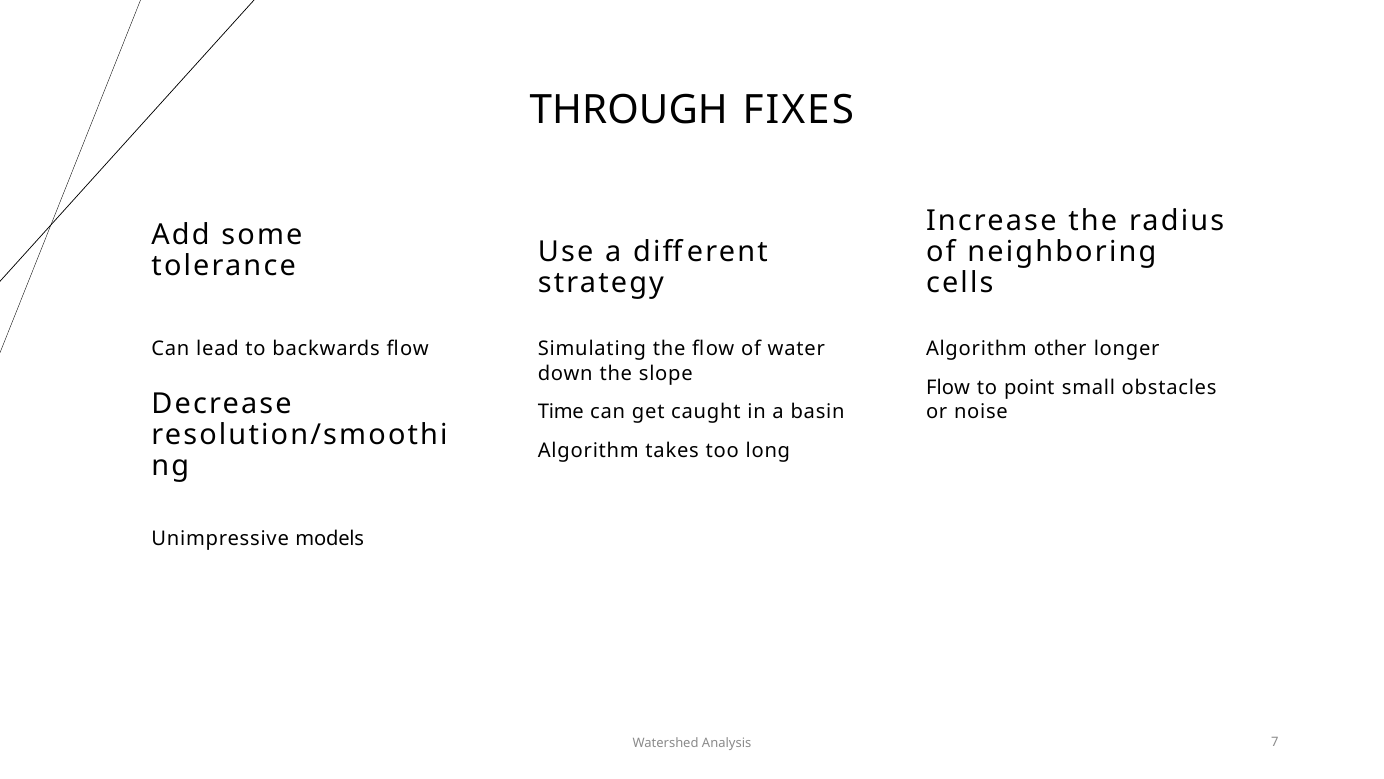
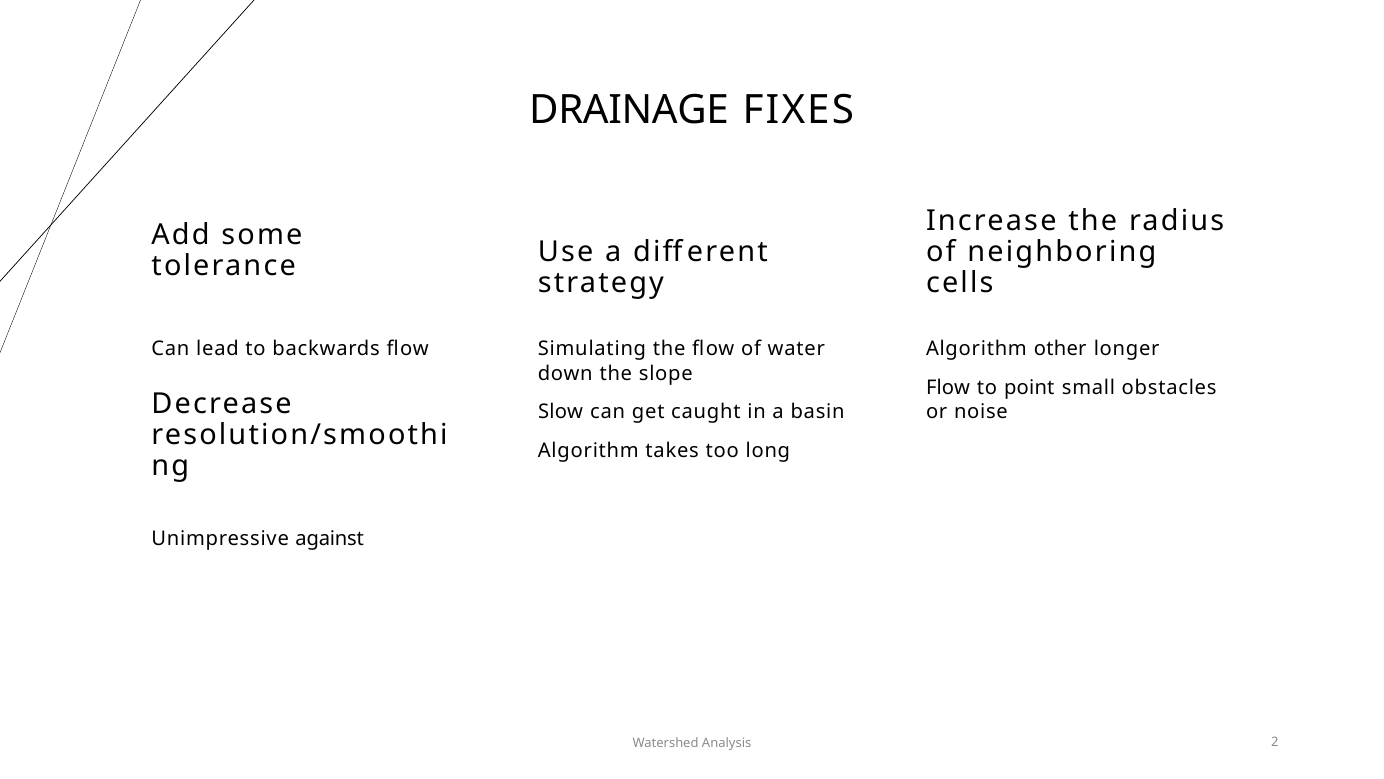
THROUGH: THROUGH -> DRAINAGE (629, 111)
Time: Time -> Slow (561, 412)
models: models -> against (330, 539)
7: 7 -> 2 (1275, 742)
